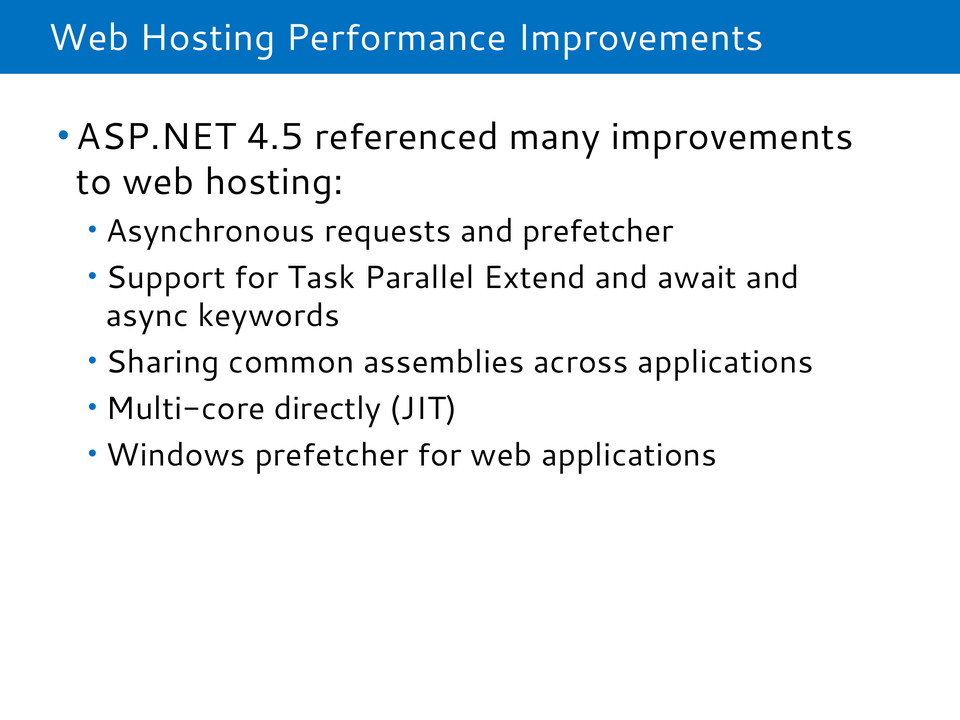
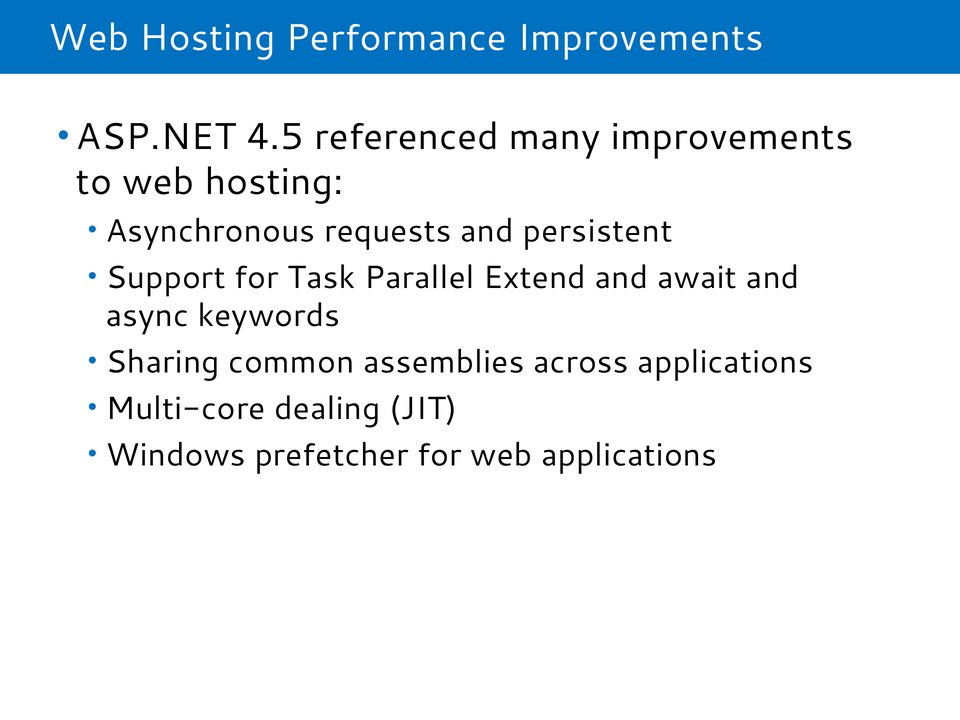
and prefetcher: prefetcher -> persistent (598, 231)
directly: directly -> dealing (327, 409)
